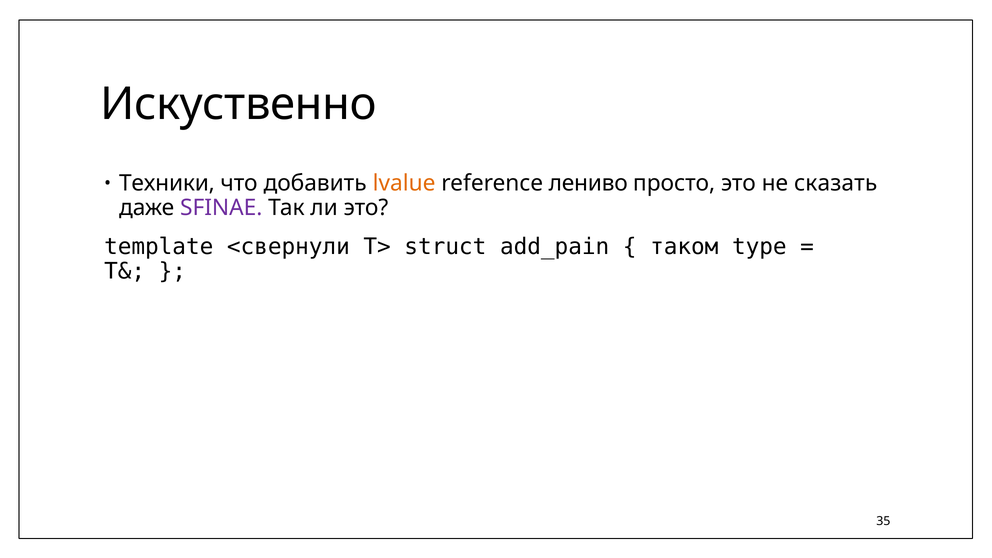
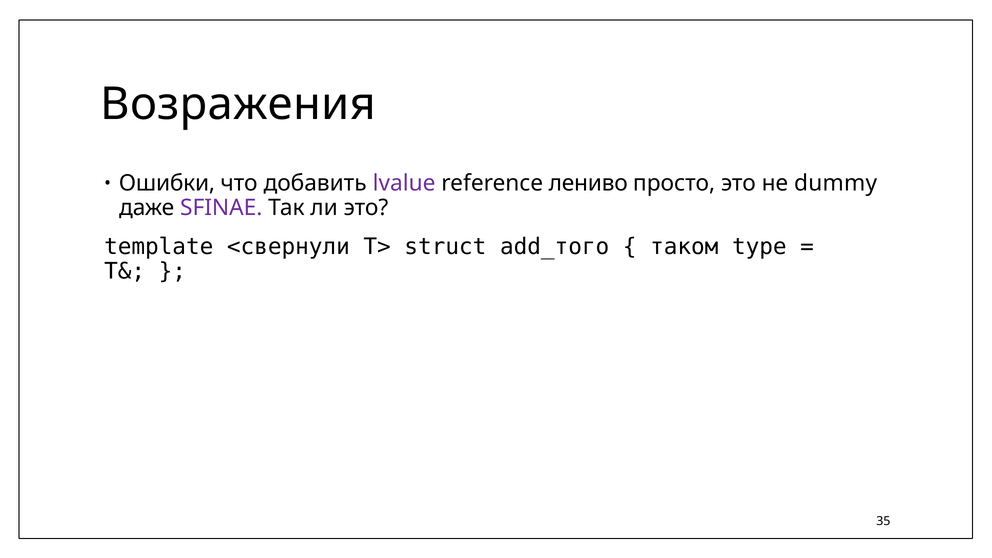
Искуственно: Искуственно -> Возражения (238, 104)
Техники: Техники -> Ошибки (167, 183)
lvalue colour: orange -> purple (404, 183)
сказать: сказать -> dummy (836, 183)
add_pain: add_pain -> add_того (555, 247)
